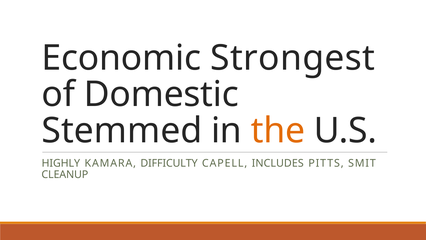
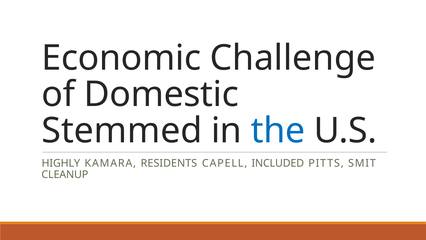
Strongest: Strongest -> Challenge (293, 58)
the colour: orange -> blue (278, 131)
DIFFICULTY: DIFFICULTY -> RESIDENTS (169, 163)
INCLUDES: INCLUDES -> INCLUDED (278, 163)
